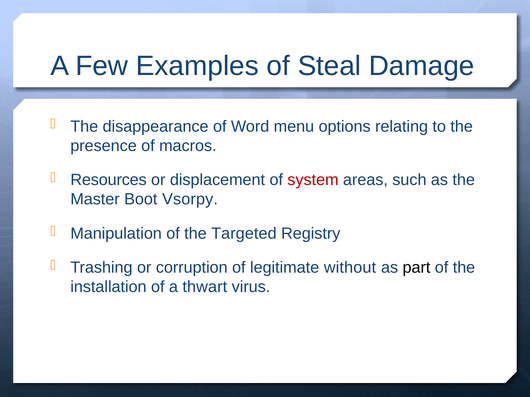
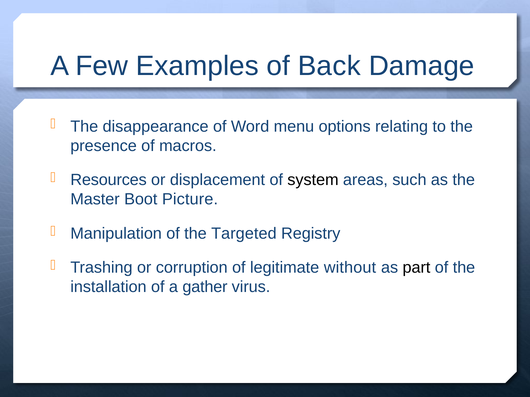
Steal: Steal -> Back (329, 66)
system colour: red -> black (313, 180)
Vsorpy: Vsorpy -> Picture (190, 200)
thwart: thwart -> gather (205, 287)
